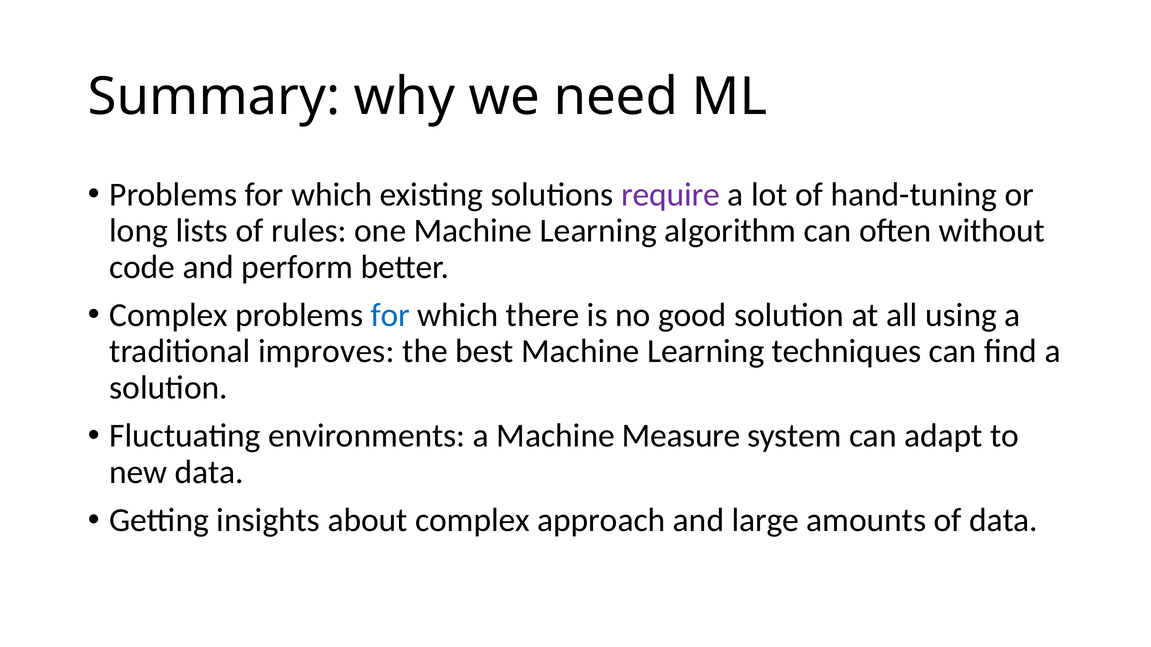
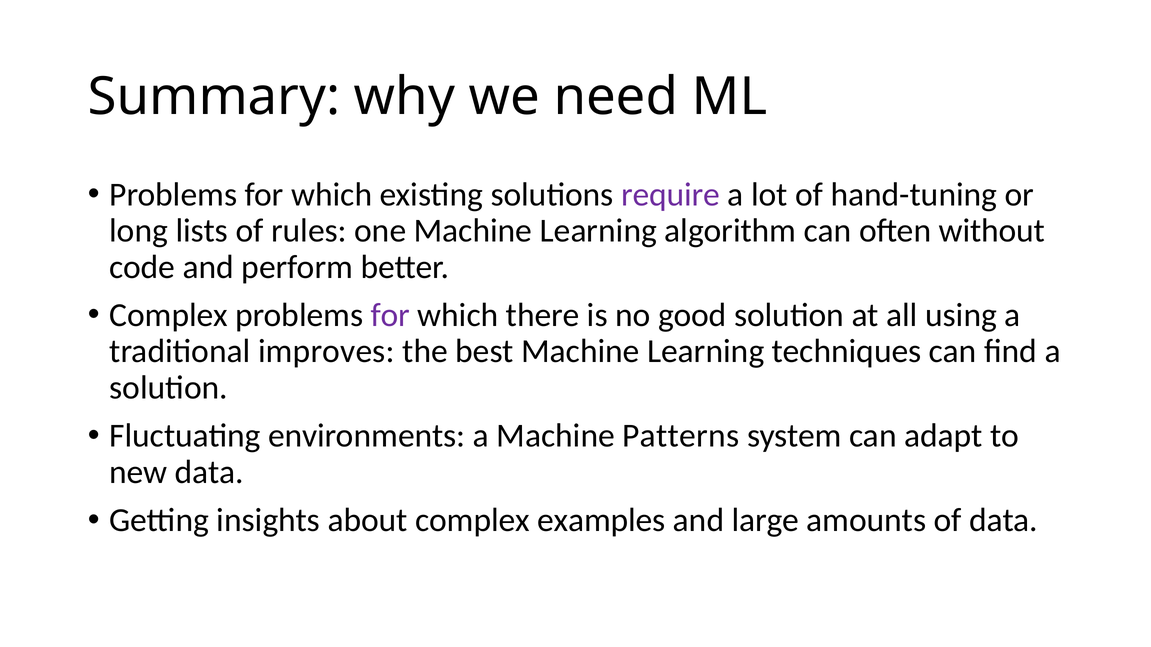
for colour: blue -> purple (390, 315)
Measure: Measure -> Patterns (681, 436)
approach: approach -> examples (601, 521)
